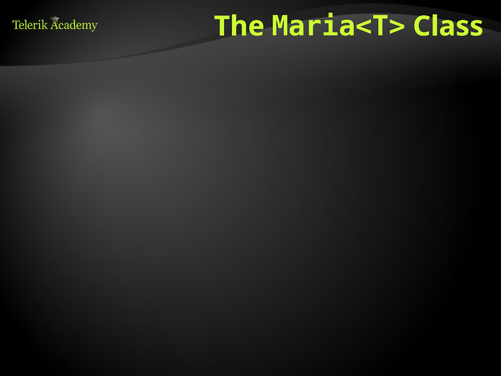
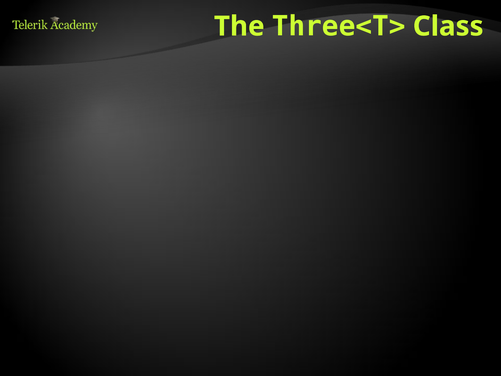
Maria<T>: Maria<T> -> Three<T> (339, 26)
